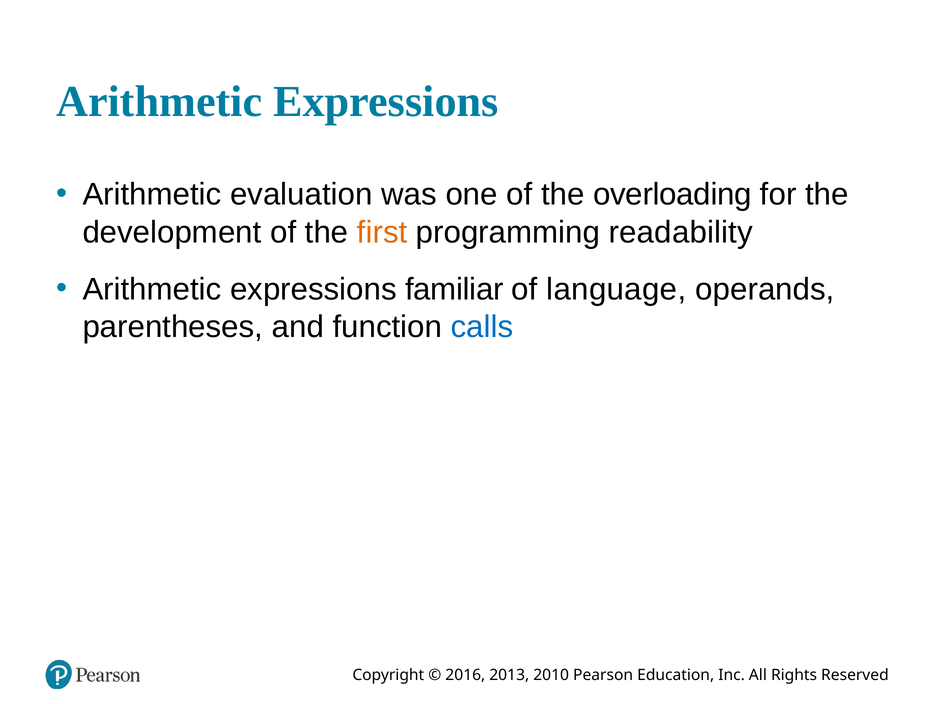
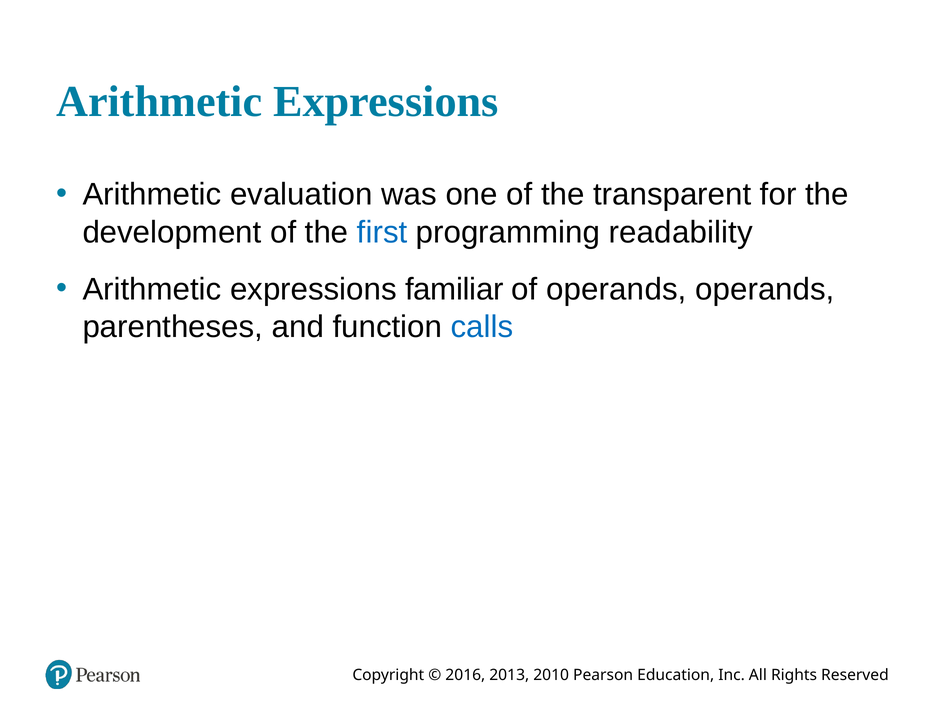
overloading: overloading -> transparent (672, 194)
first colour: orange -> blue (382, 232)
of language: language -> operands (616, 289)
